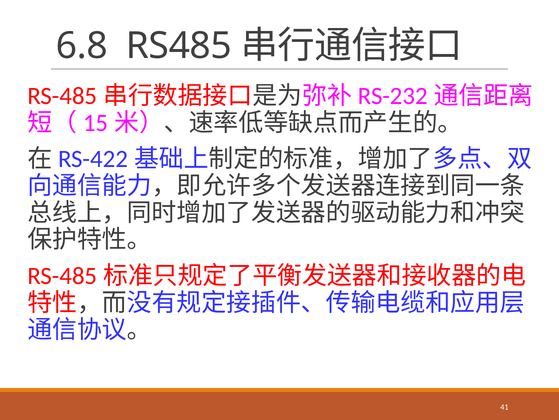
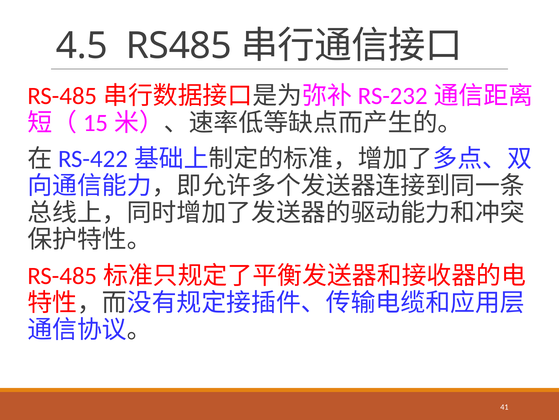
6.8: 6.8 -> 4.5 (82, 46)
